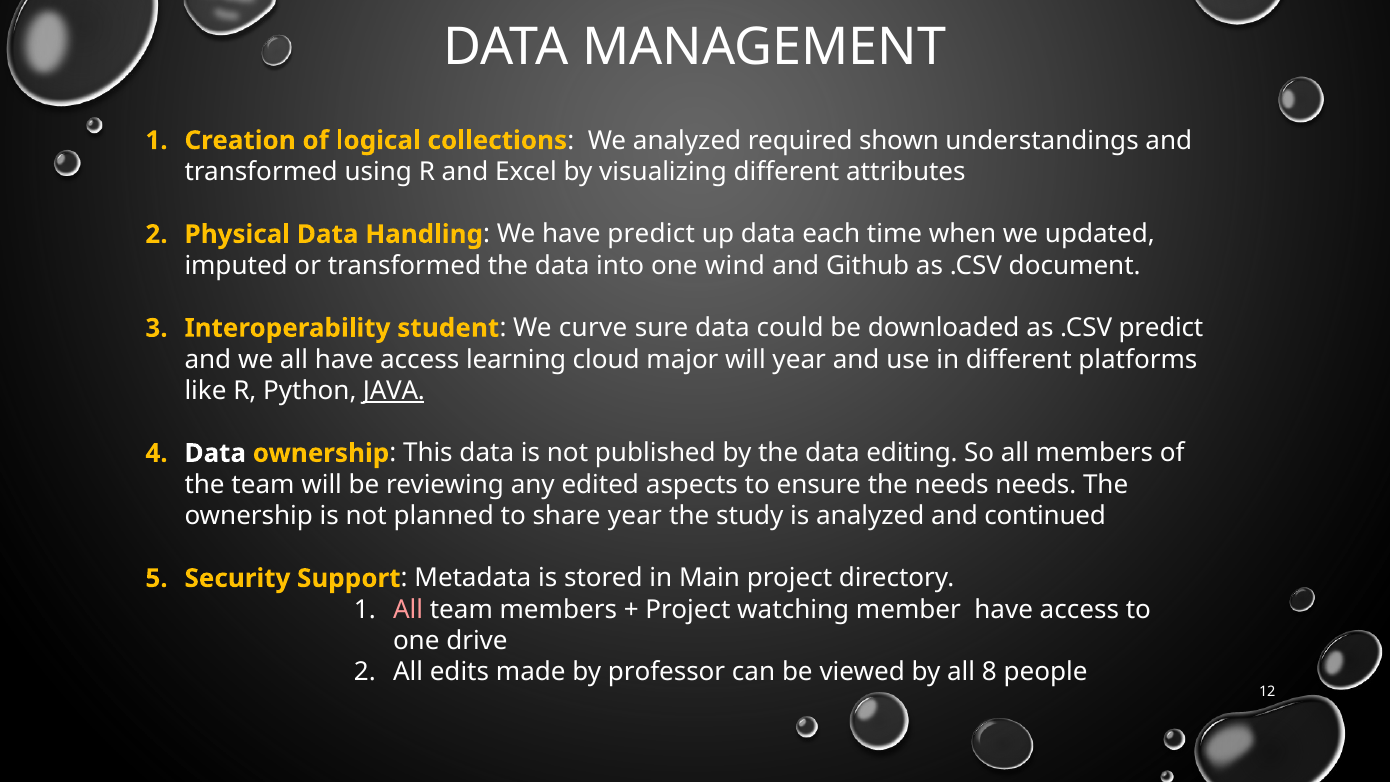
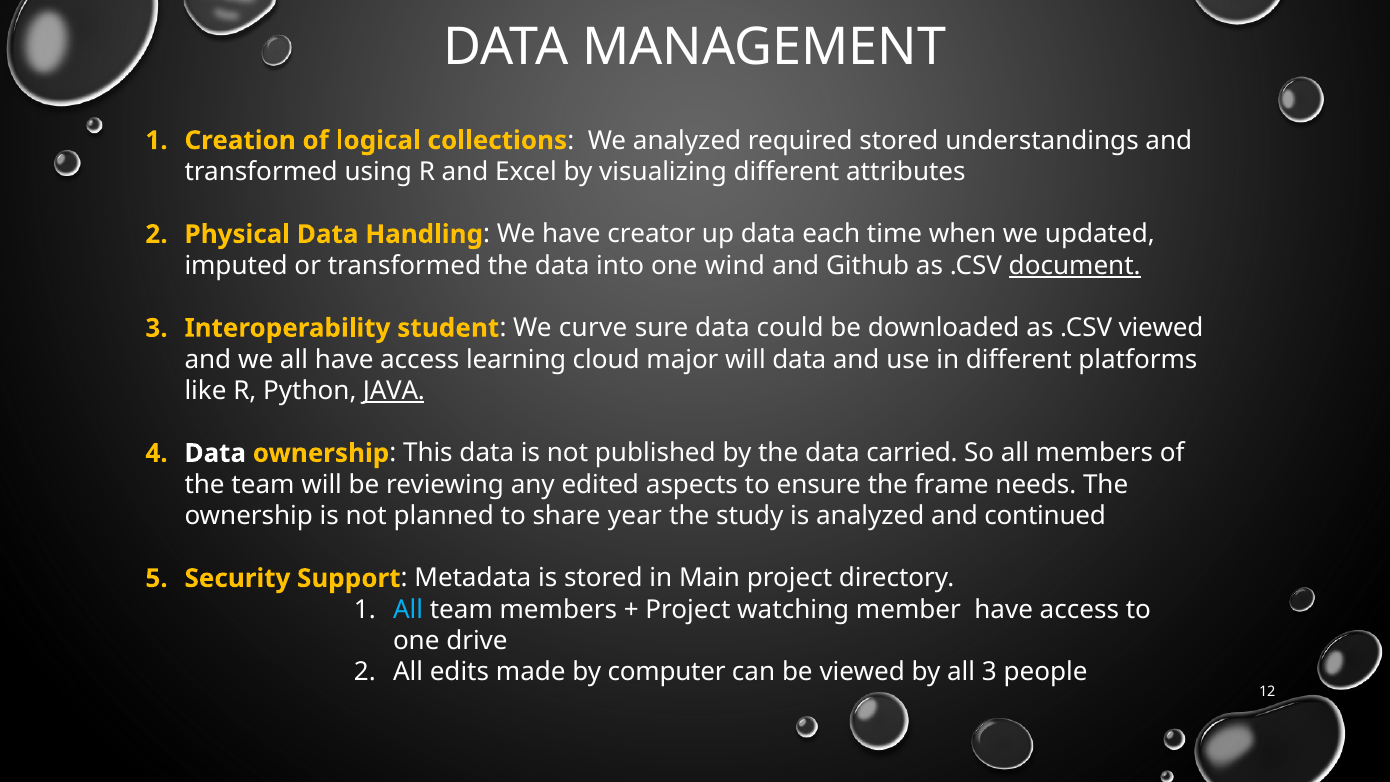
required shown: shown -> stored (899, 140)
have predict: predict -> creator (651, 234)
document underline: none -> present (1075, 266)
.CSV predict: predict -> viewed (1161, 328)
will year: year -> data (799, 359)
editing: editing -> carried (912, 453)
the needs: needs -> frame (952, 484)
All colour: pink -> light blue (408, 610)
professor: professor -> computer (667, 672)
all 8: 8 -> 3 (989, 672)
